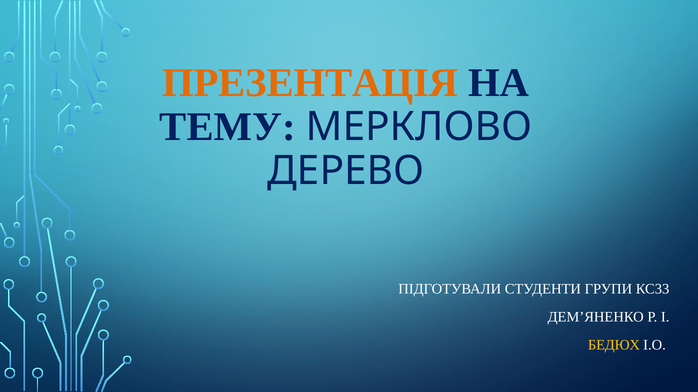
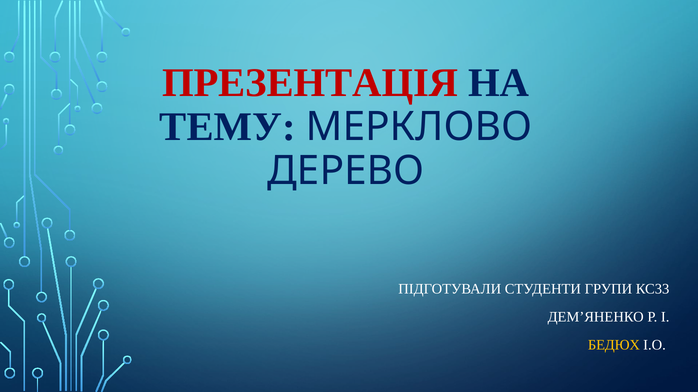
ПРЕЗЕНТАЦІЯ colour: orange -> red (310, 83)
